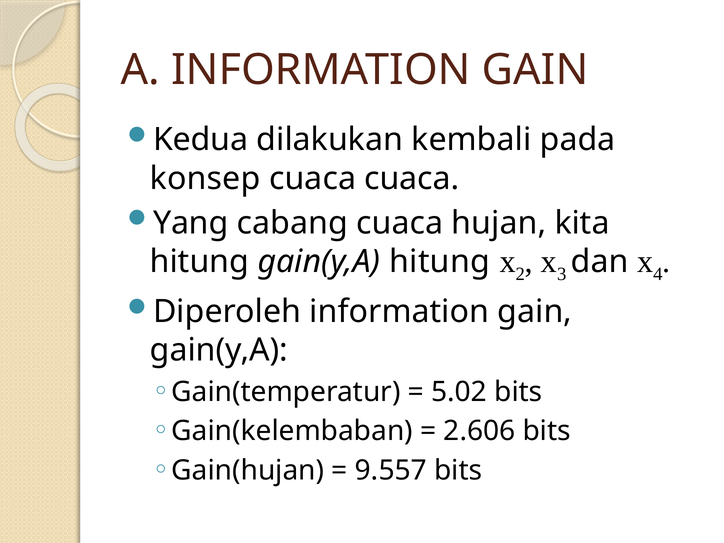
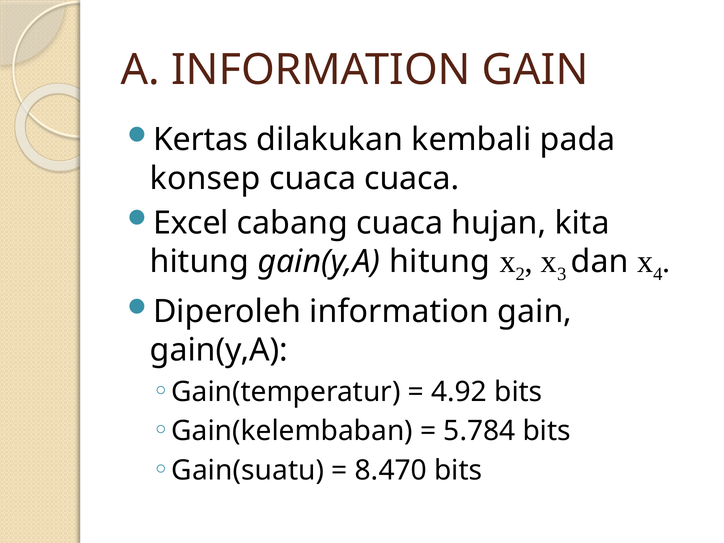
Kedua: Kedua -> Kertas (201, 140)
Yang: Yang -> Excel (191, 223)
5.02: 5.02 -> 4.92 (459, 392)
2.606: 2.606 -> 5.784 (479, 431)
Gain(hujan: Gain(hujan -> Gain(suatu (248, 470)
9.557: 9.557 -> 8.470 (391, 470)
